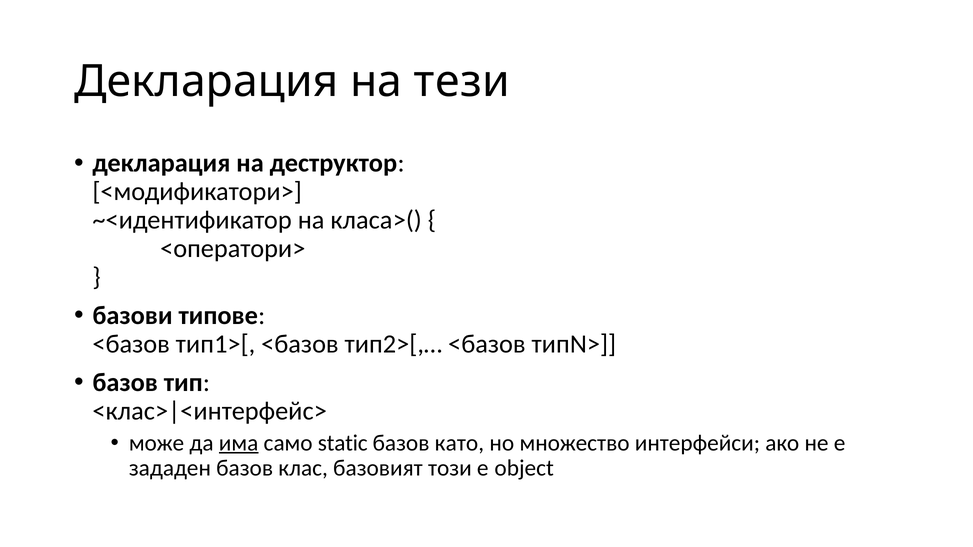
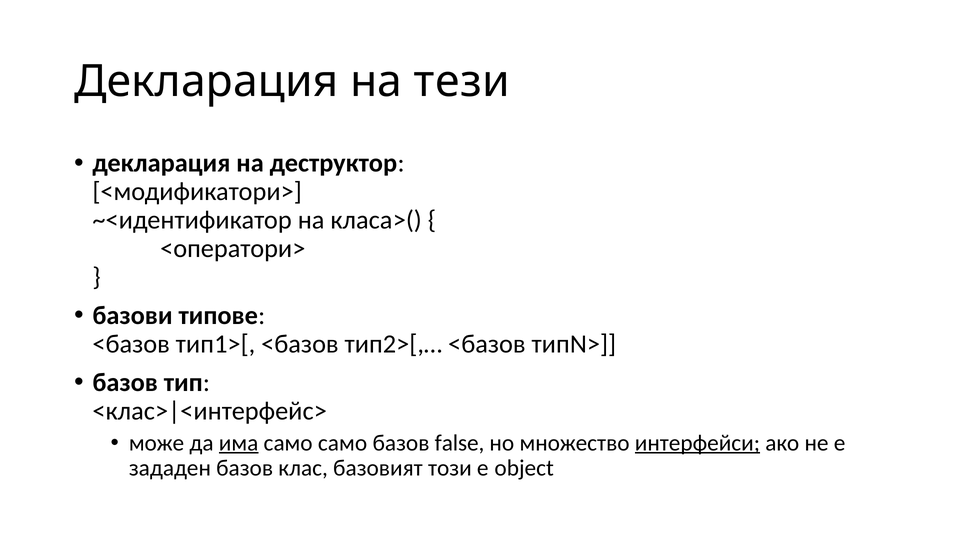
само static: static -> само (343, 443)
като: като -> false (460, 443)
интерфейси underline: none -> present (697, 443)
